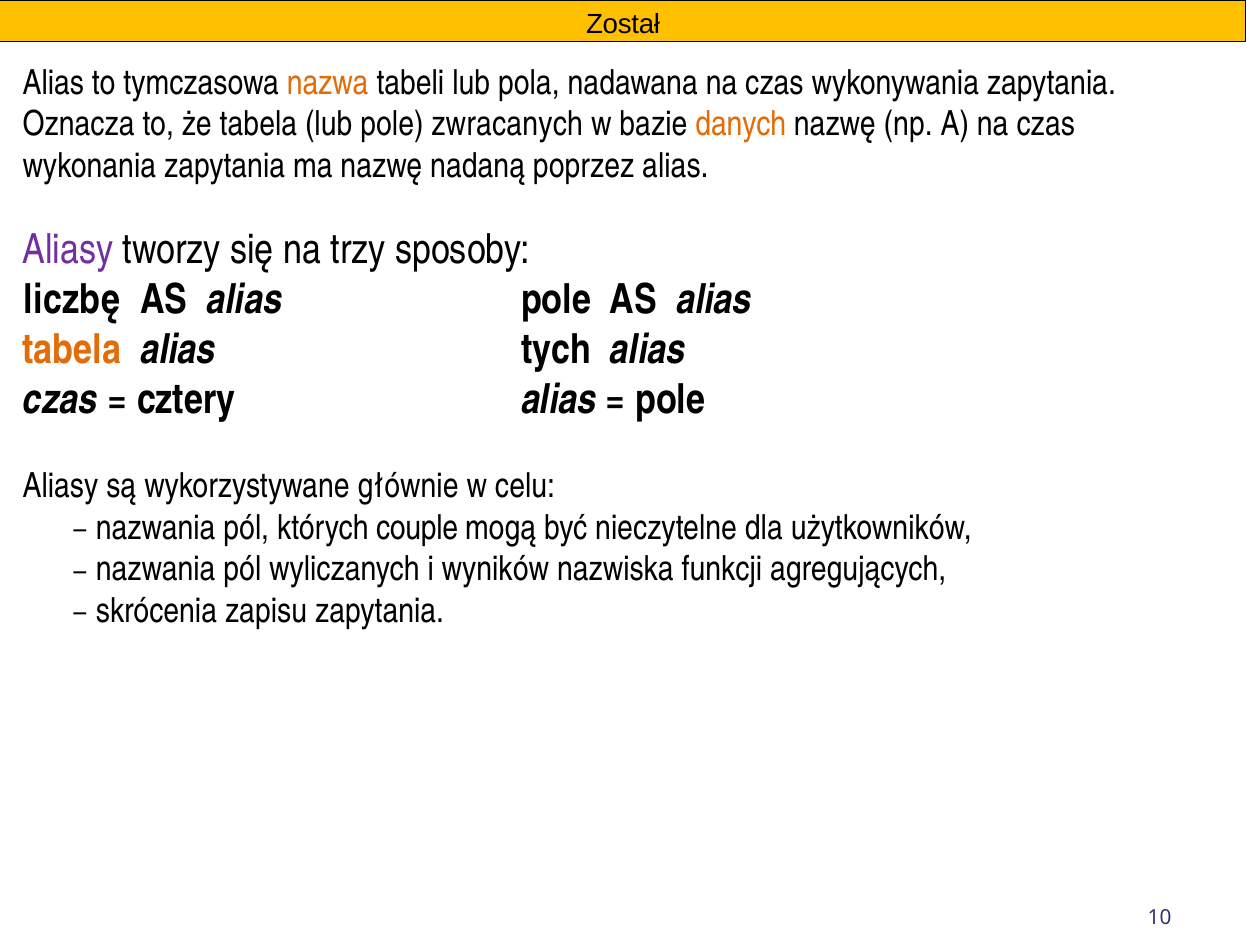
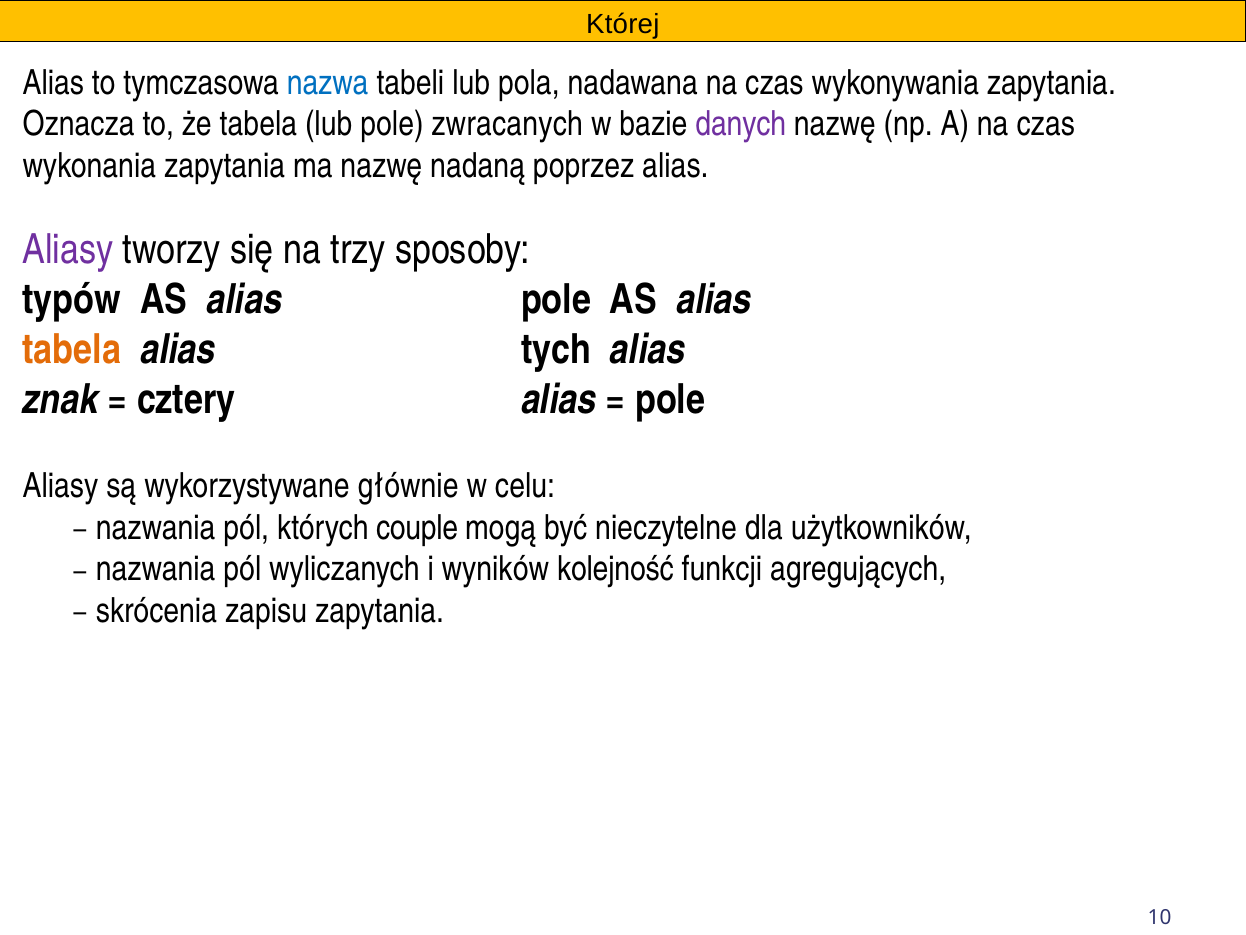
Został: Został -> Której (623, 25)
nazwa colour: orange -> blue (328, 83)
danych colour: orange -> purple (741, 124)
liczbę: liczbę -> typów (72, 300)
czas: czas -> znak (60, 399)
nazwiska: nazwiska -> kolejność (615, 569)
